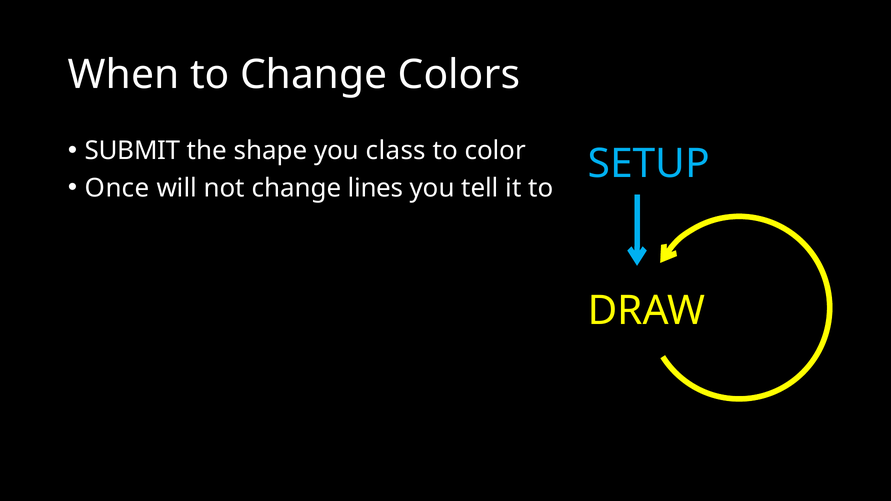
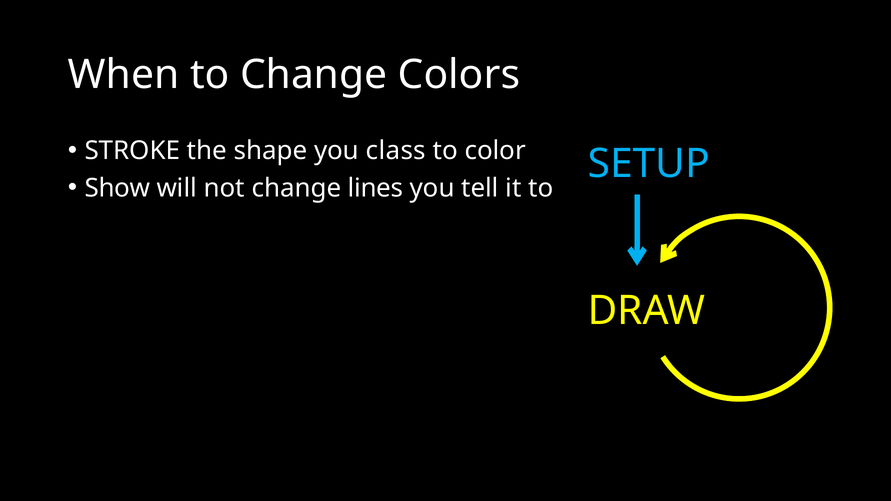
SUBMIT: SUBMIT -> STROKE (132, 151)
Once: Once -> Show (117, 188)
